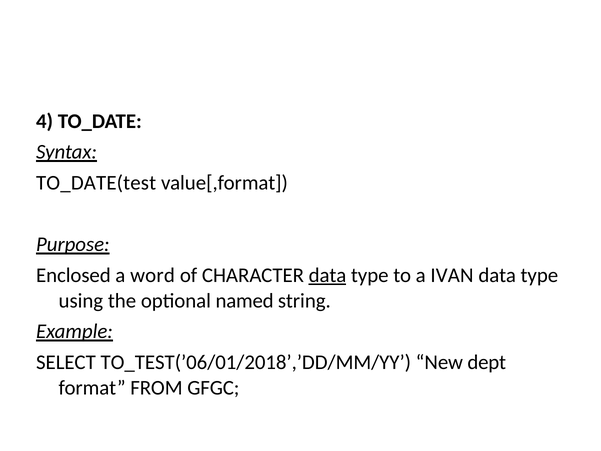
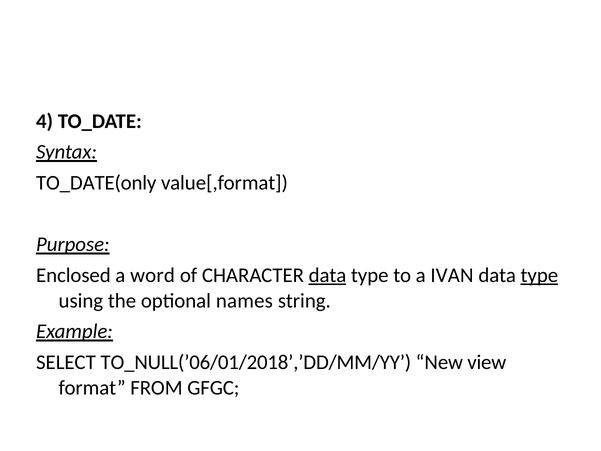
TO_DATE(test: TO_DATE(test -> TO_DATE(only (96, 183)
type underline: none -> present (539, 275)
named: named -> names (244, 300)
TO_TEST(’06/01/2018’,’DD/MM/YY: TO_TEST(’06/01/2018’,’DD/MM/YY -> TO_NULL(’06/01/2018’,’DD/MM/YY (256, 362)
dept: dept -> view (487, 362)
